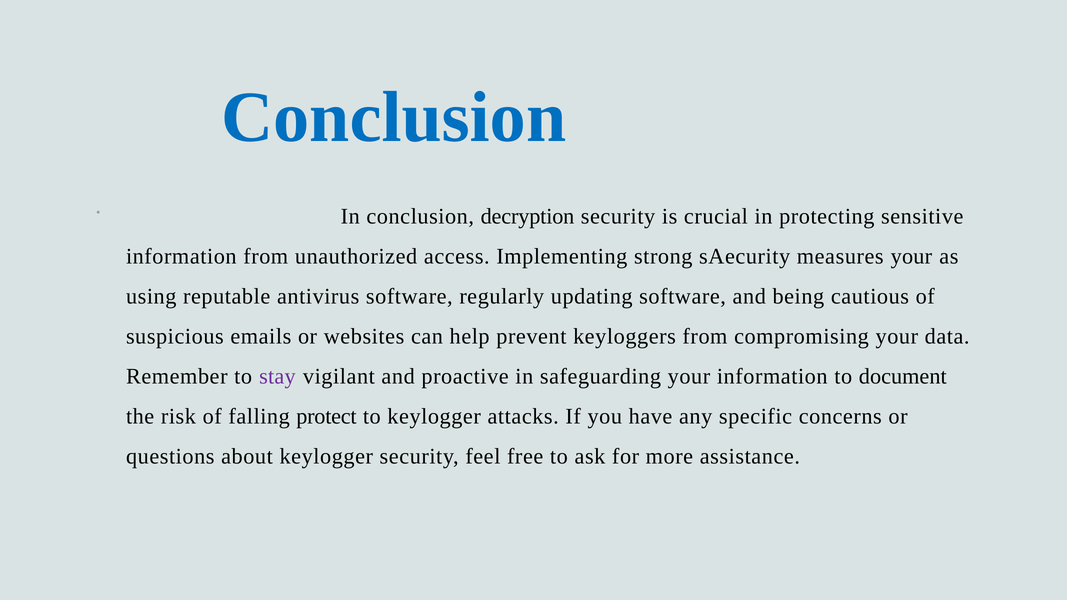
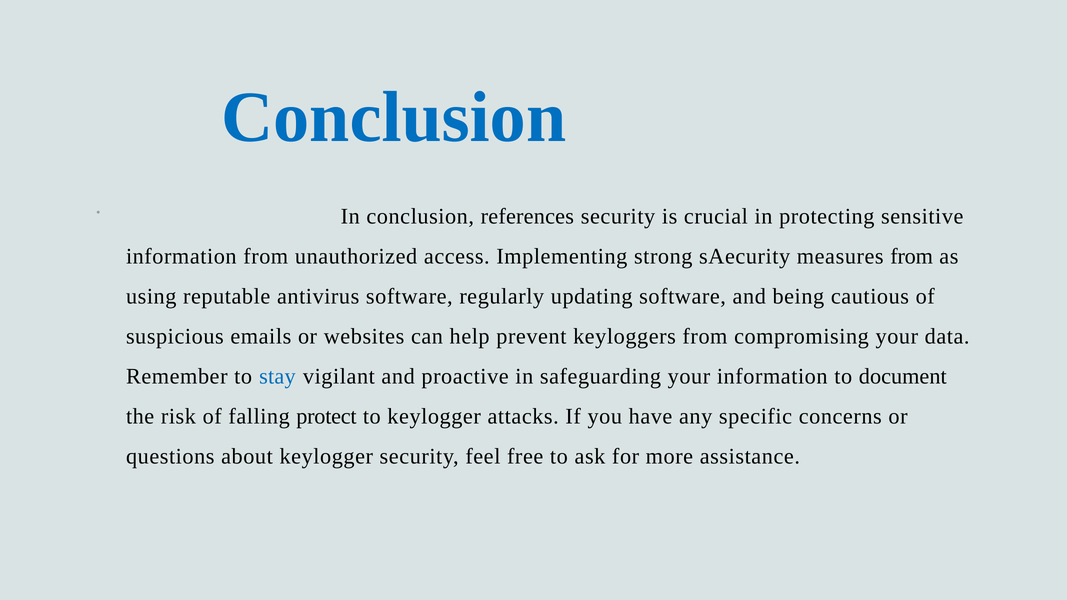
decryption: decryption -> references (527, 216)
measures your: your -> from (912, 256)
stay colour: purple -> blue (277, 377)
